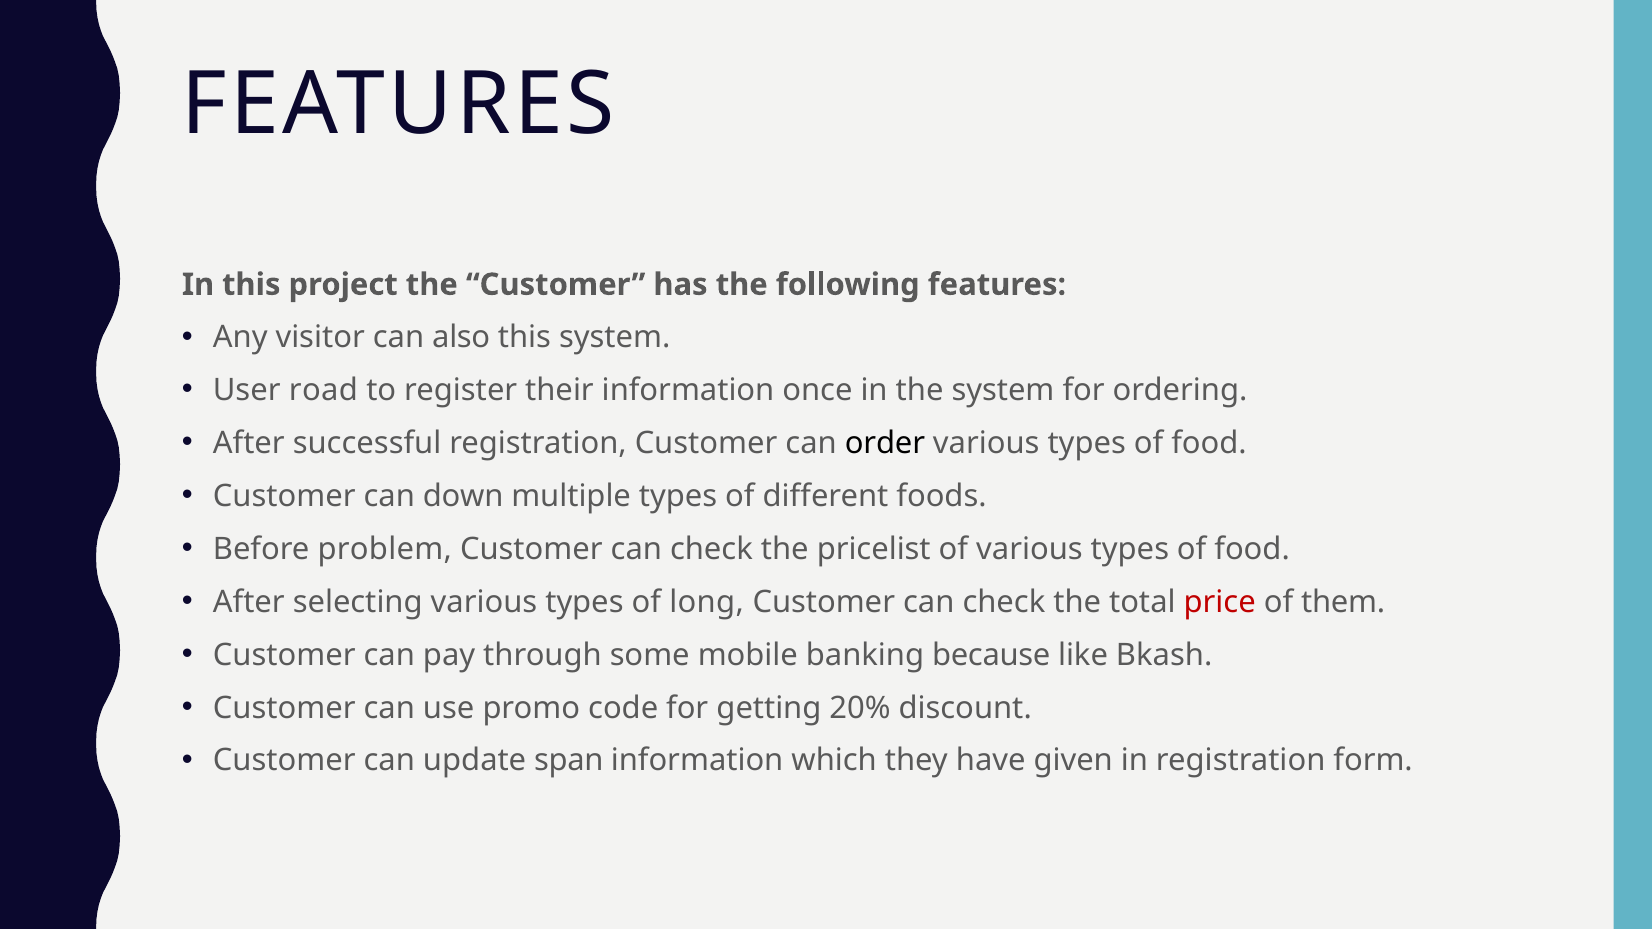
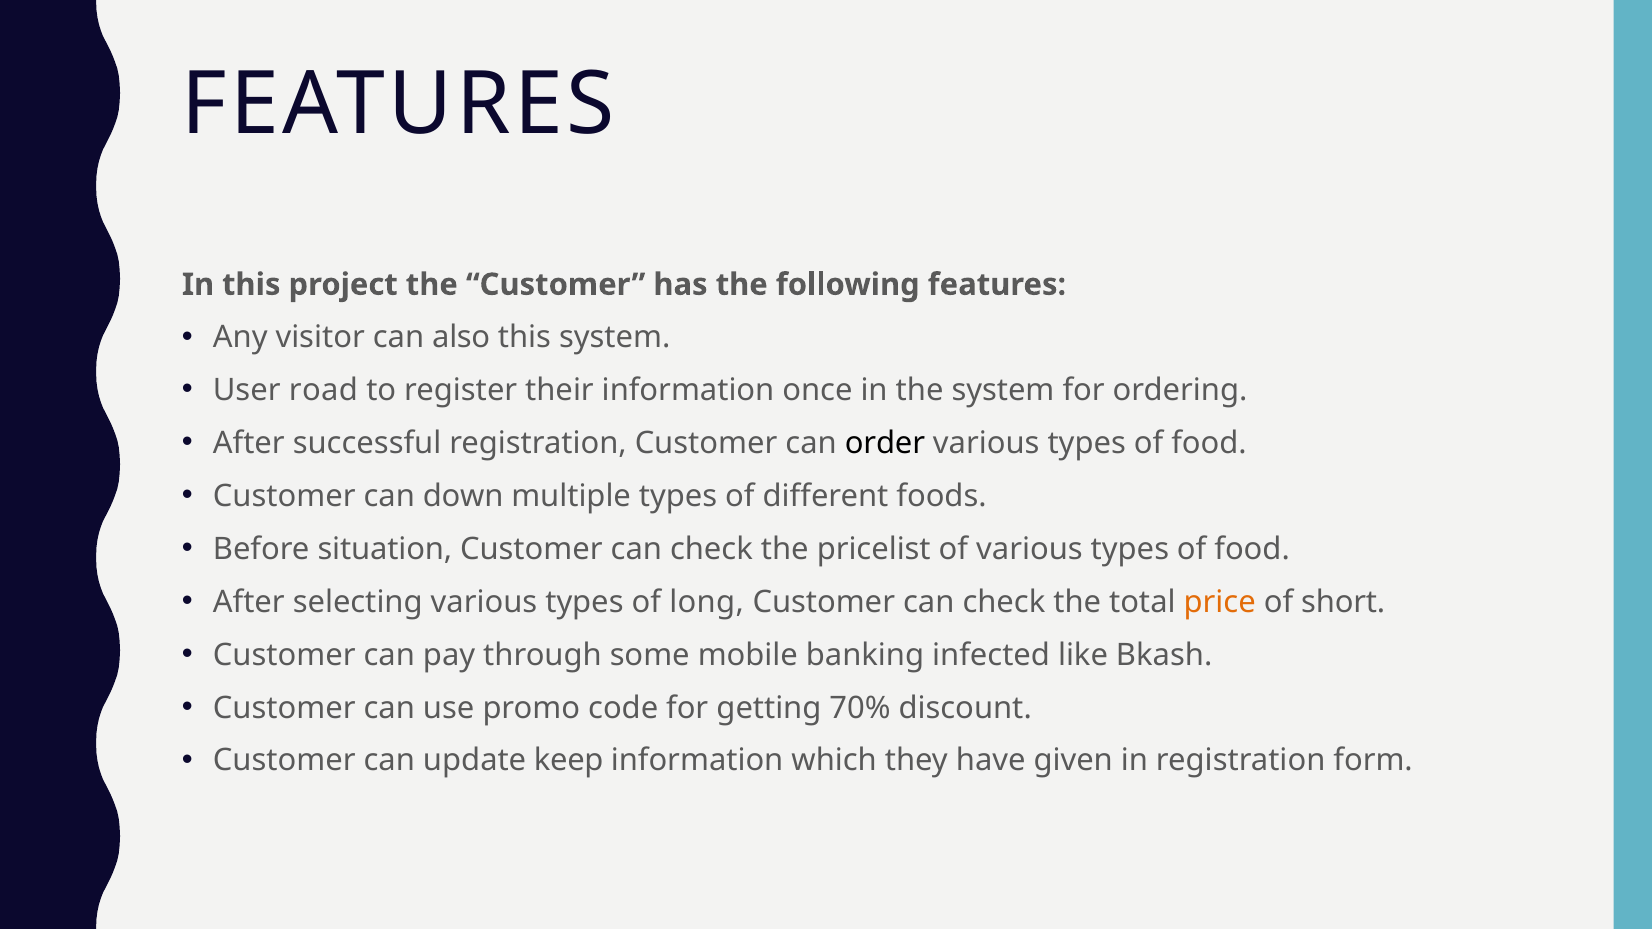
problem: problem -> situation (385, 549)
price colour: red -> orange (1220, 602)
them: them -> short (1343, 602)
because: because -> infected (991, 655)
20%: 20% -> 70% (860, 708)
span: span -> keep (569, 761)
